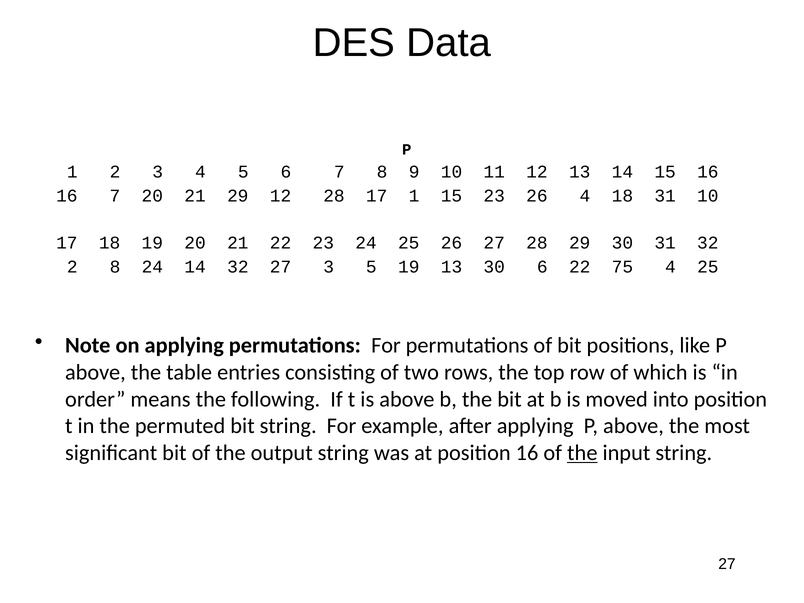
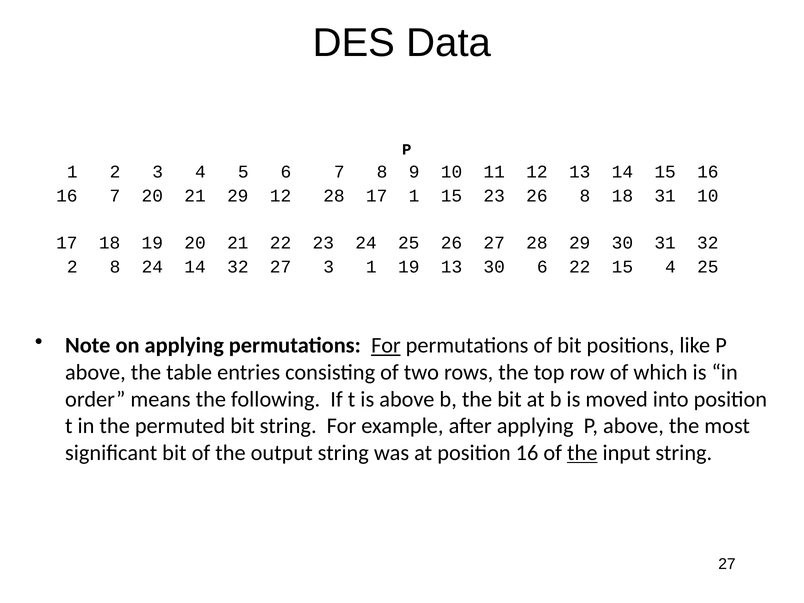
26 4: 4 -> 8 (585, 196)
3 5: 5 -> 1 (371, 267)
22 75: 75 -> 15 (622, 267)
For underline: none -> present (386, 346)
